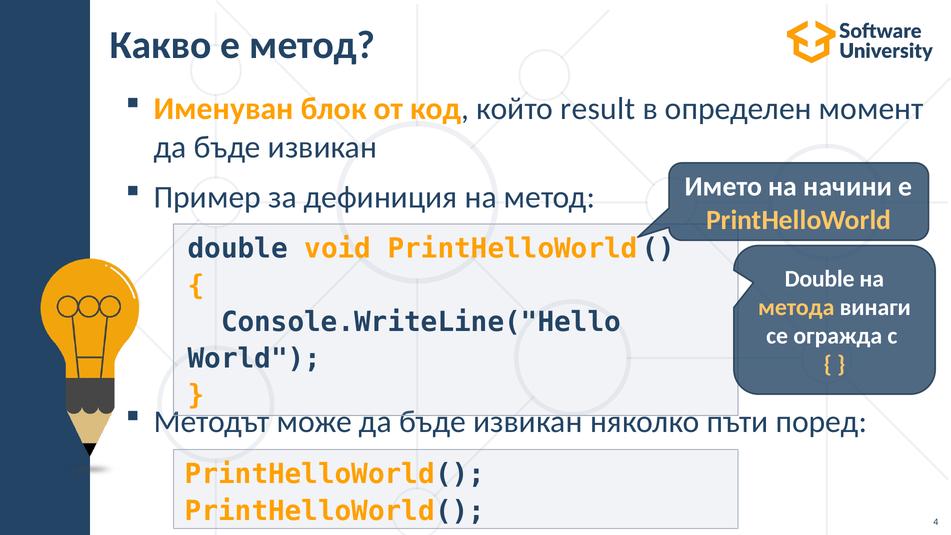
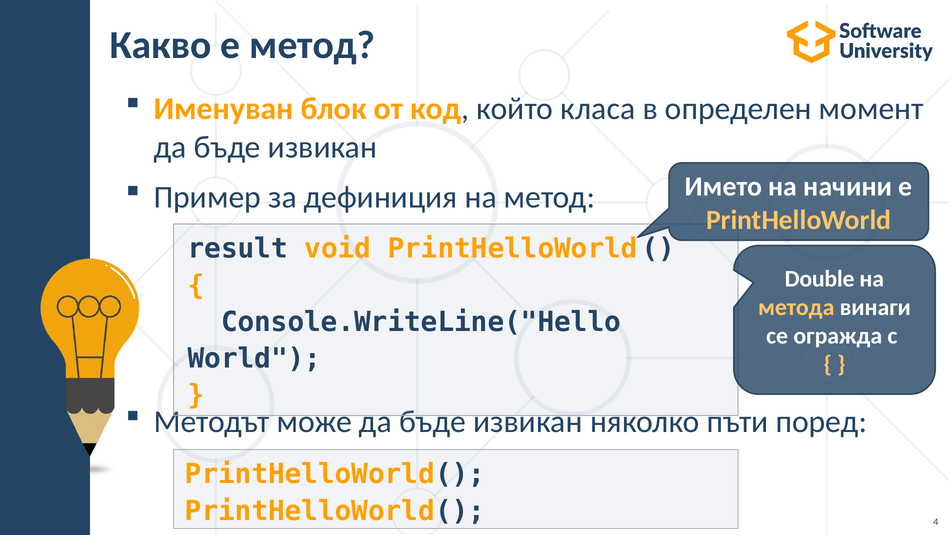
result: result -> класа (598, 109)
double: double -> result (238, 249)
